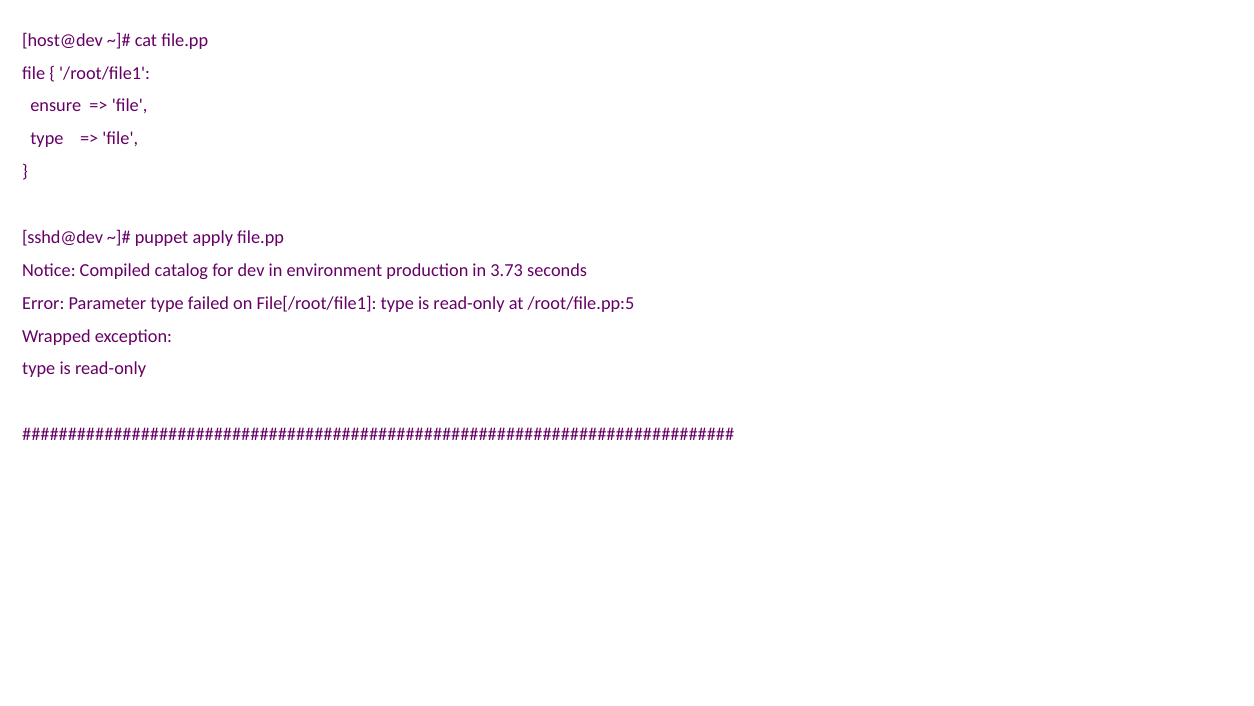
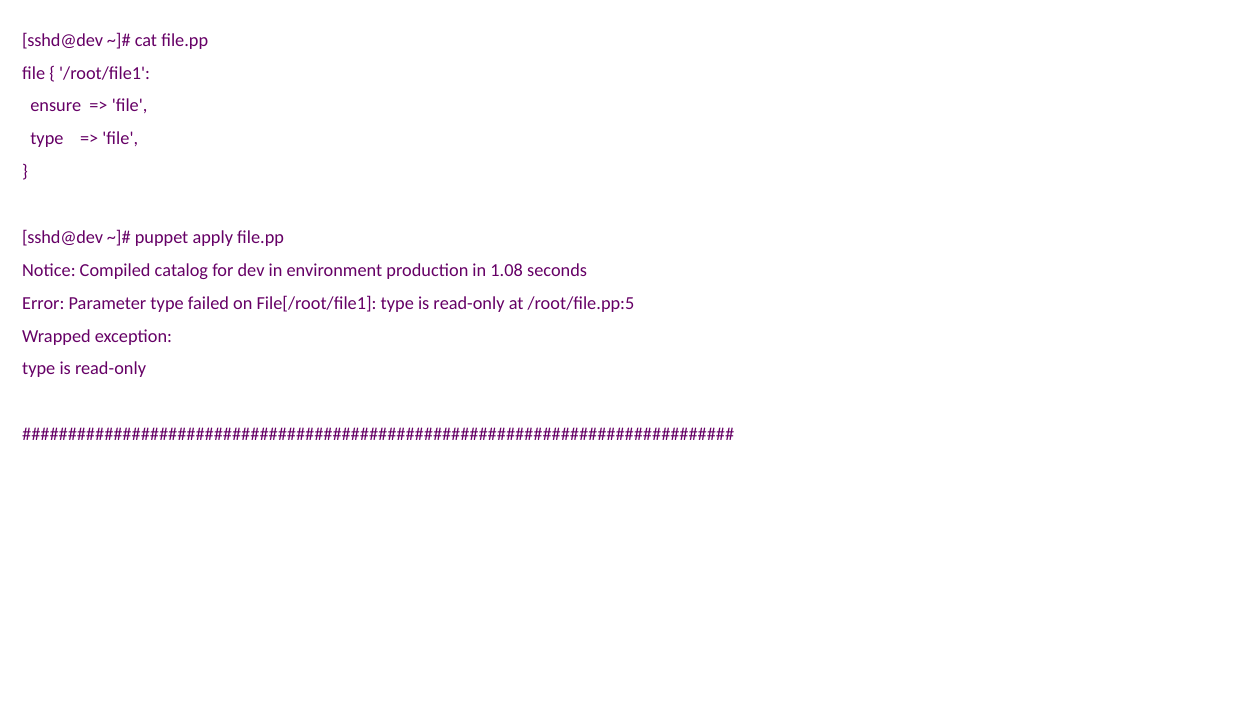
host@dev: host@dev -> sshd@dev (63, 40)
3.73: 3.73 -> 1.08 (507, 270)
